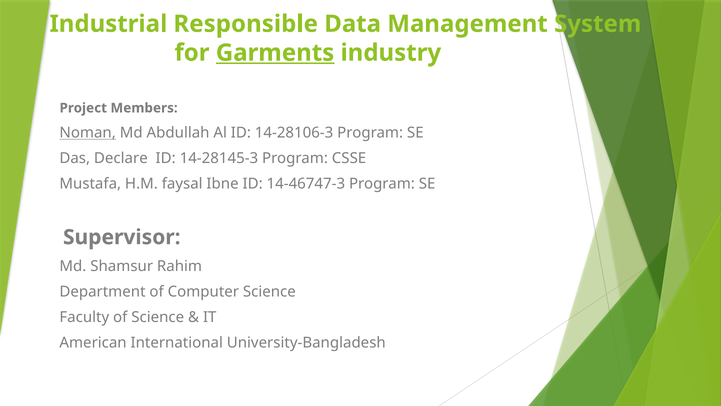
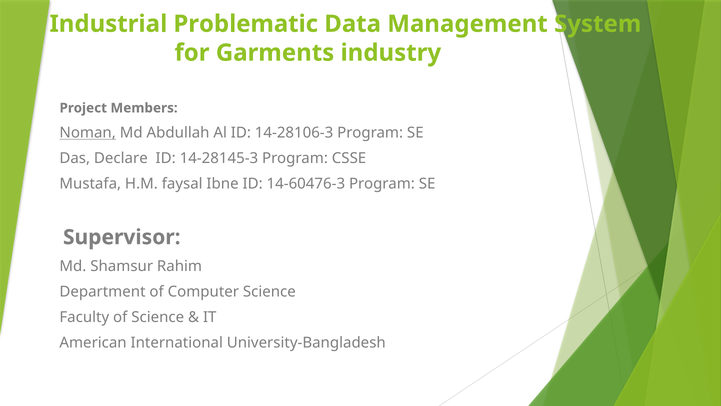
Responsible: Responsible -> Problematic (246, 24)
Garments underline: present -> none (275, 53)
14-46747-3: 14-46747-3 -> 14-60476-3 (306, 184)
